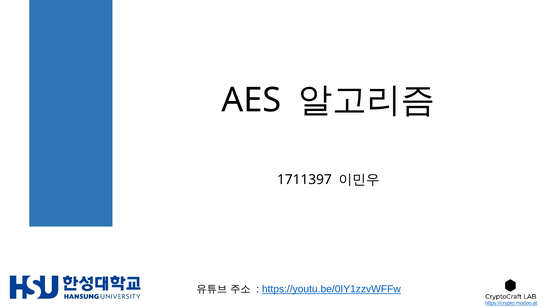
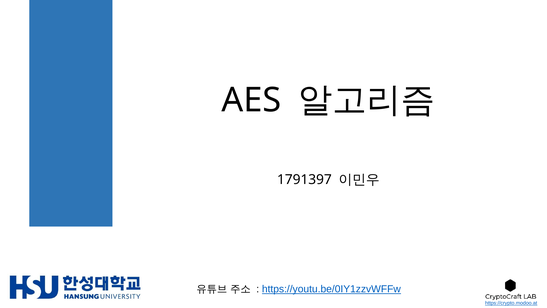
1711397: 1711397 -> 1791397 (304, 180)
